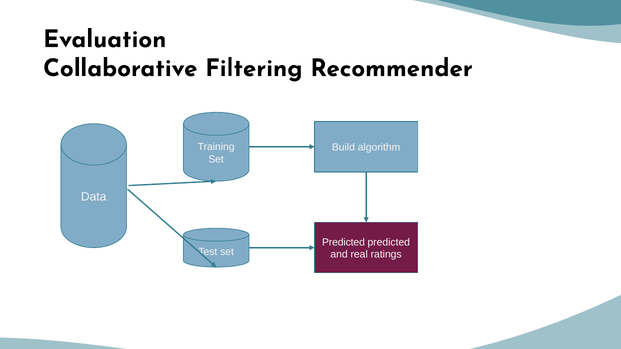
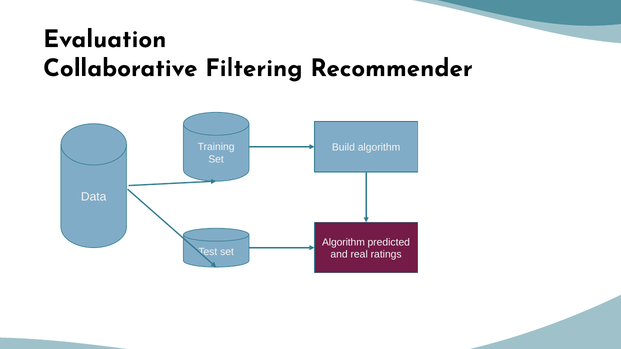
Predicted: Predicted -> Algorithm (343, 242)
